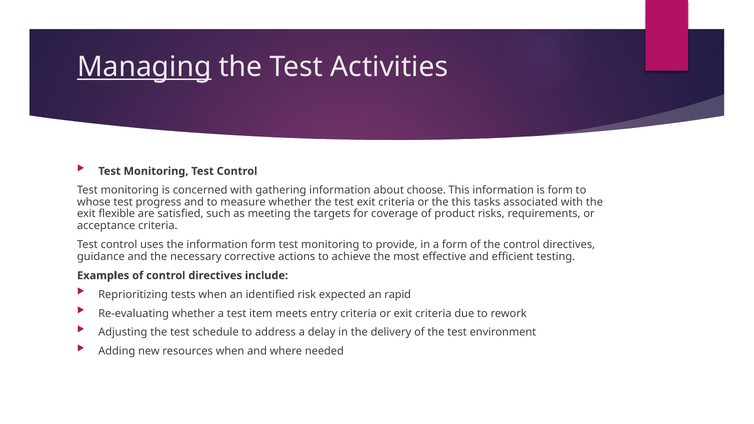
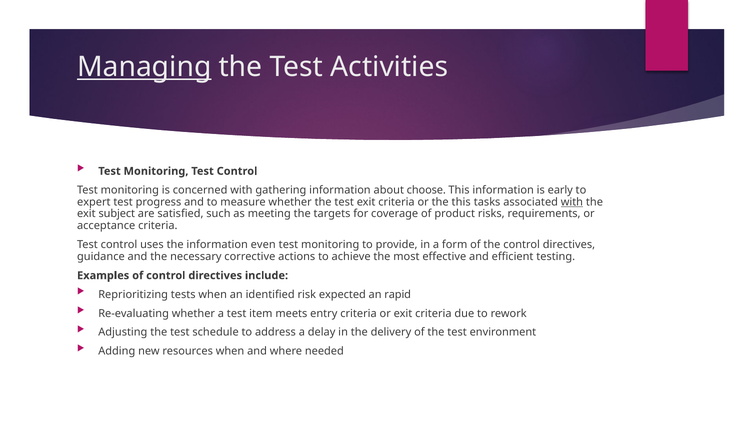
is form: form -> early (560, 190)
whose: whose -> expert (94, 202)
with underline: none -> present (572, 202)
flexible: flexible -> subject (117, 214)
information form: form -> even (263, 245)
